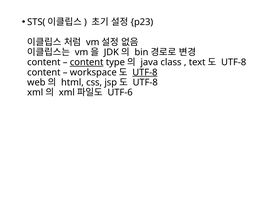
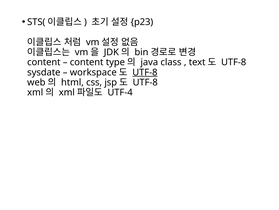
content underline: present -> none (87, 62)
content: content -> sysdate (44, 72)
UTF-6: UTF-6 -> UTF-4 (120, 92)
